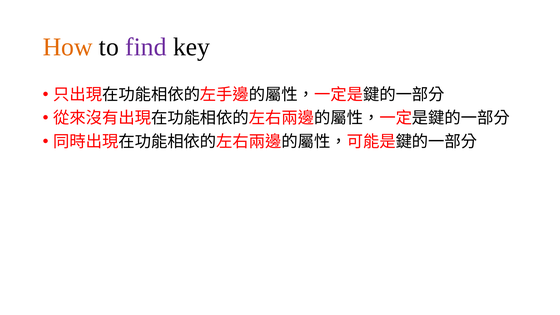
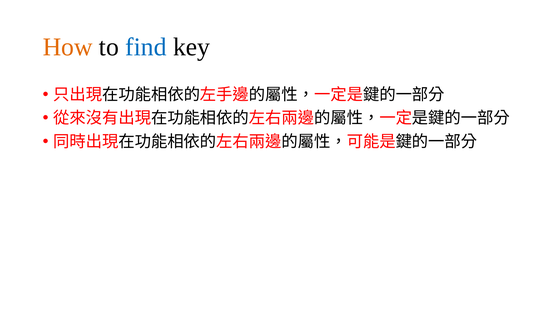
find colour: purple -> blue (146, 47)
